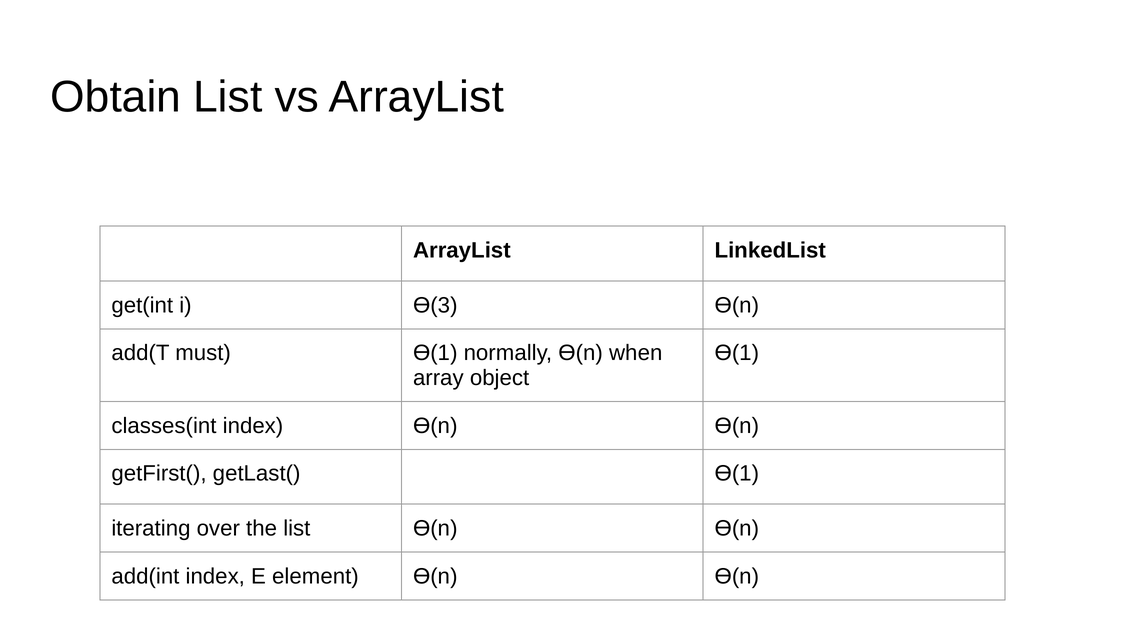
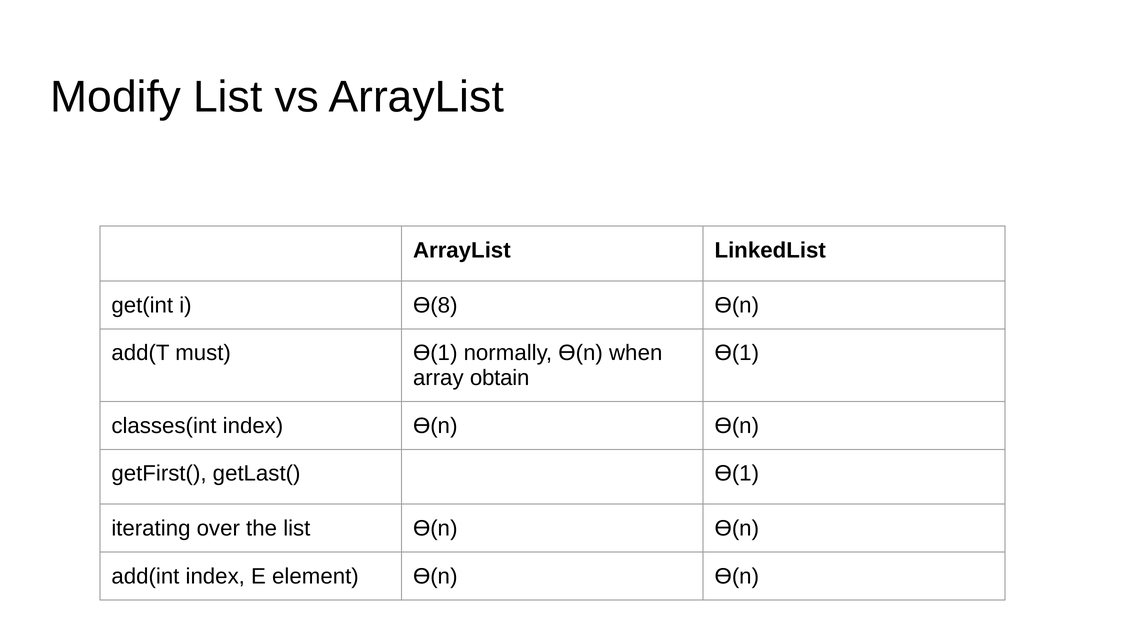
Obtain: Obtain -> Modify (116, 97)
ϴ(3: ϴ(3 -> ϴ(8 (435, 305)
object: object -> obtain (500, 378)
